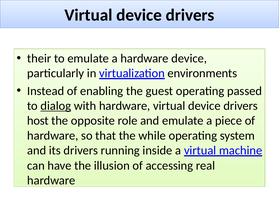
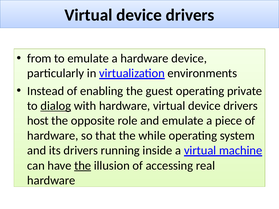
their: their -> from (39, 59)
passed: passed -> private (245, 91)
the underline: none -> present (83, 166)
